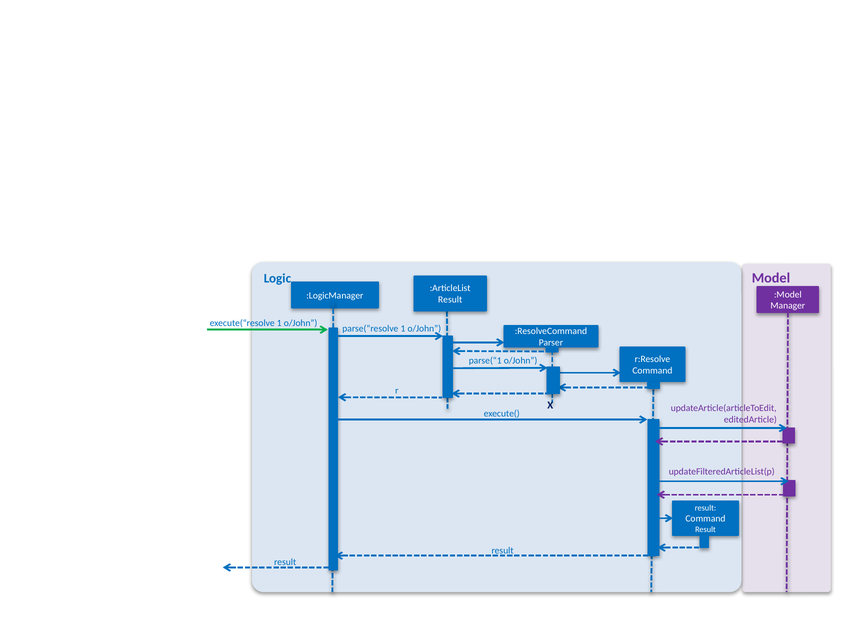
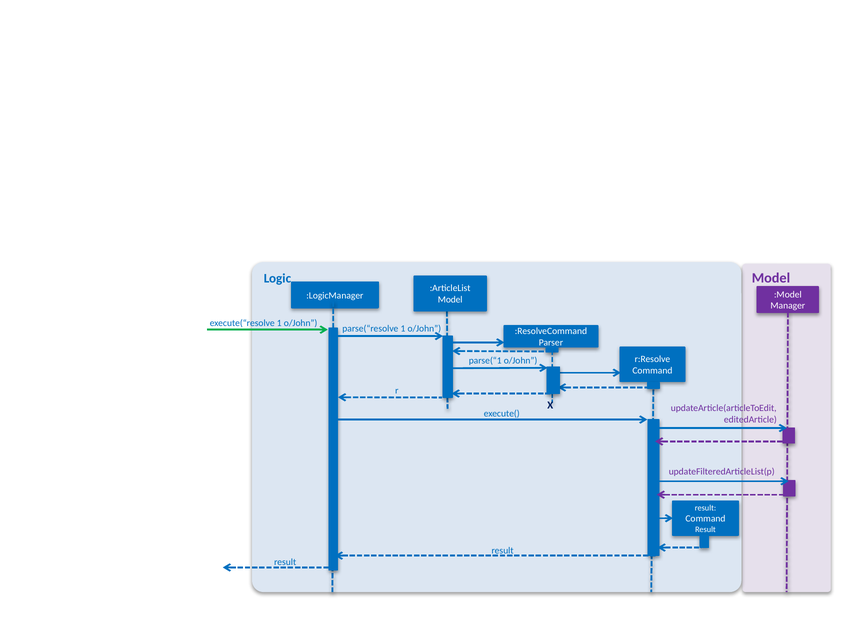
Result: Result -> Model (450, 300)
